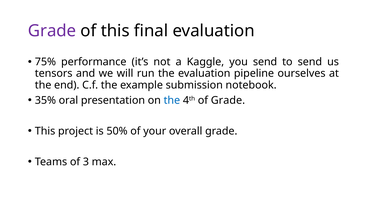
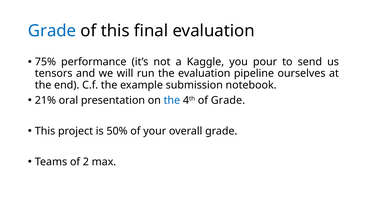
Grade colour: purple -> blue (52, 31)
you send: send -> pour (265, 62)
35%: 35% -> 21% (45, 101)
3: 3 -> 2 (86, 162)
